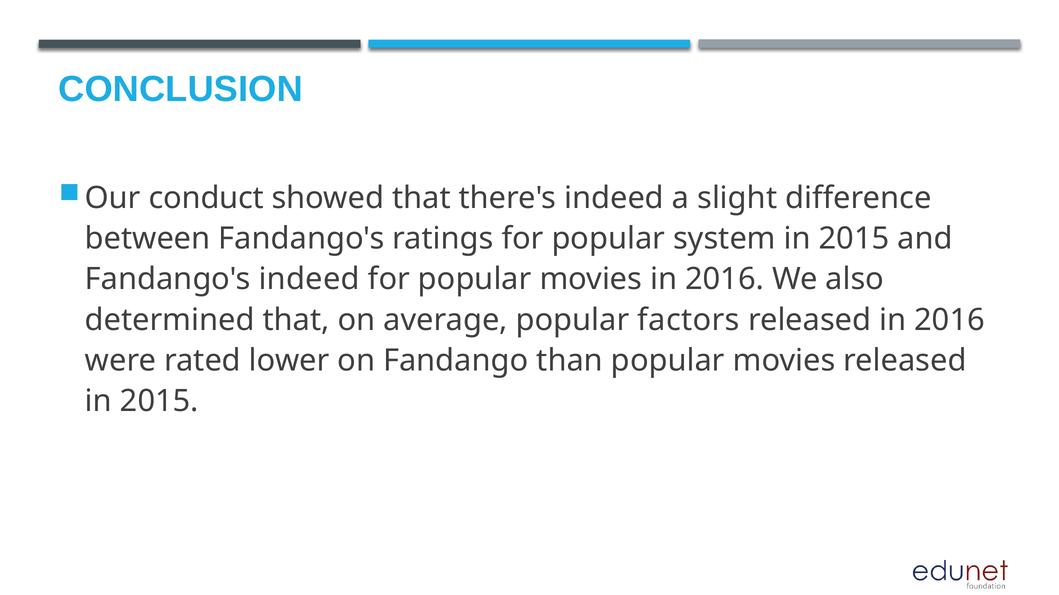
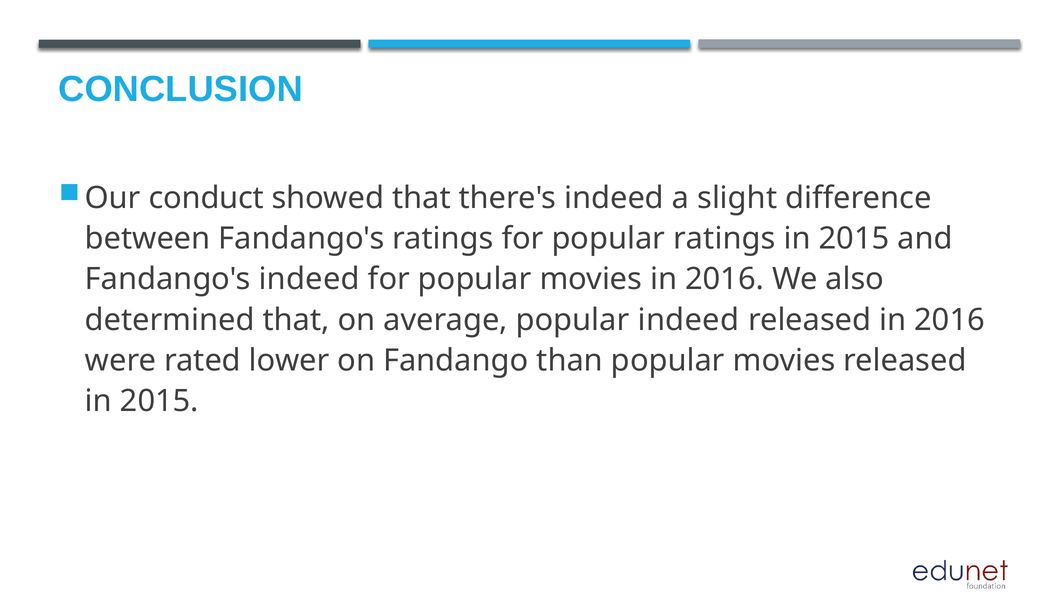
popular system: system -> ratings (724, 239)
popular factors: factors -> indeed (688, 320)
